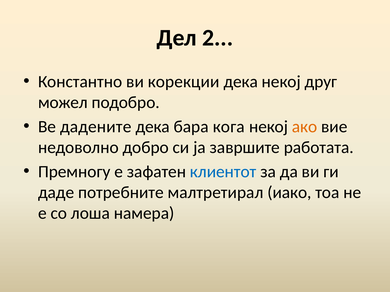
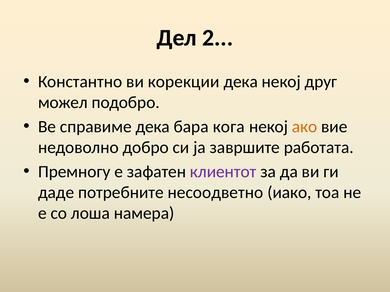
дадените: дадените -> справиме (96, 127)
клиентот colour: blue -> purple (223, 172)
малтретирал: малтретирал -> несоодветно (215, 193)
